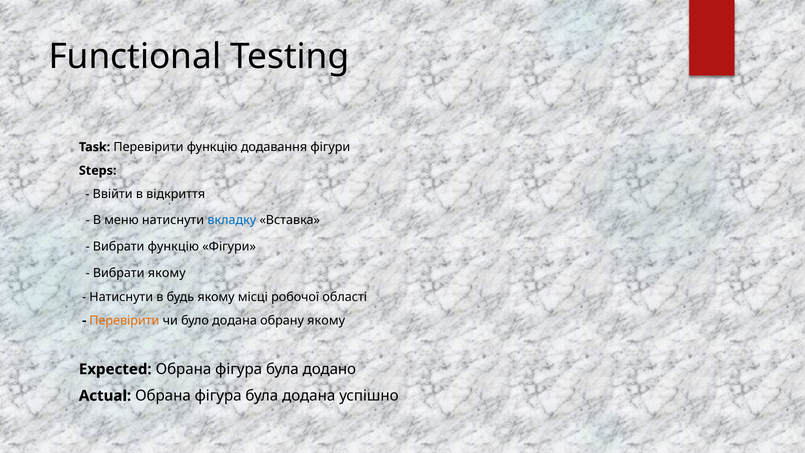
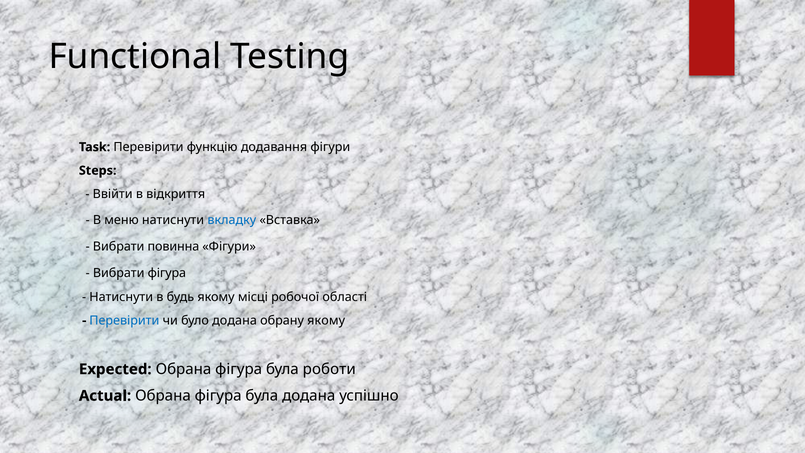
Вибрати функцію: функцію -> повинна (173, 246)
Вибрати якому: якому -> фігура (167, 273)
Перевірити colour: orange -> blue (124, 320)
додано: додано -> роботи (329, 369)
